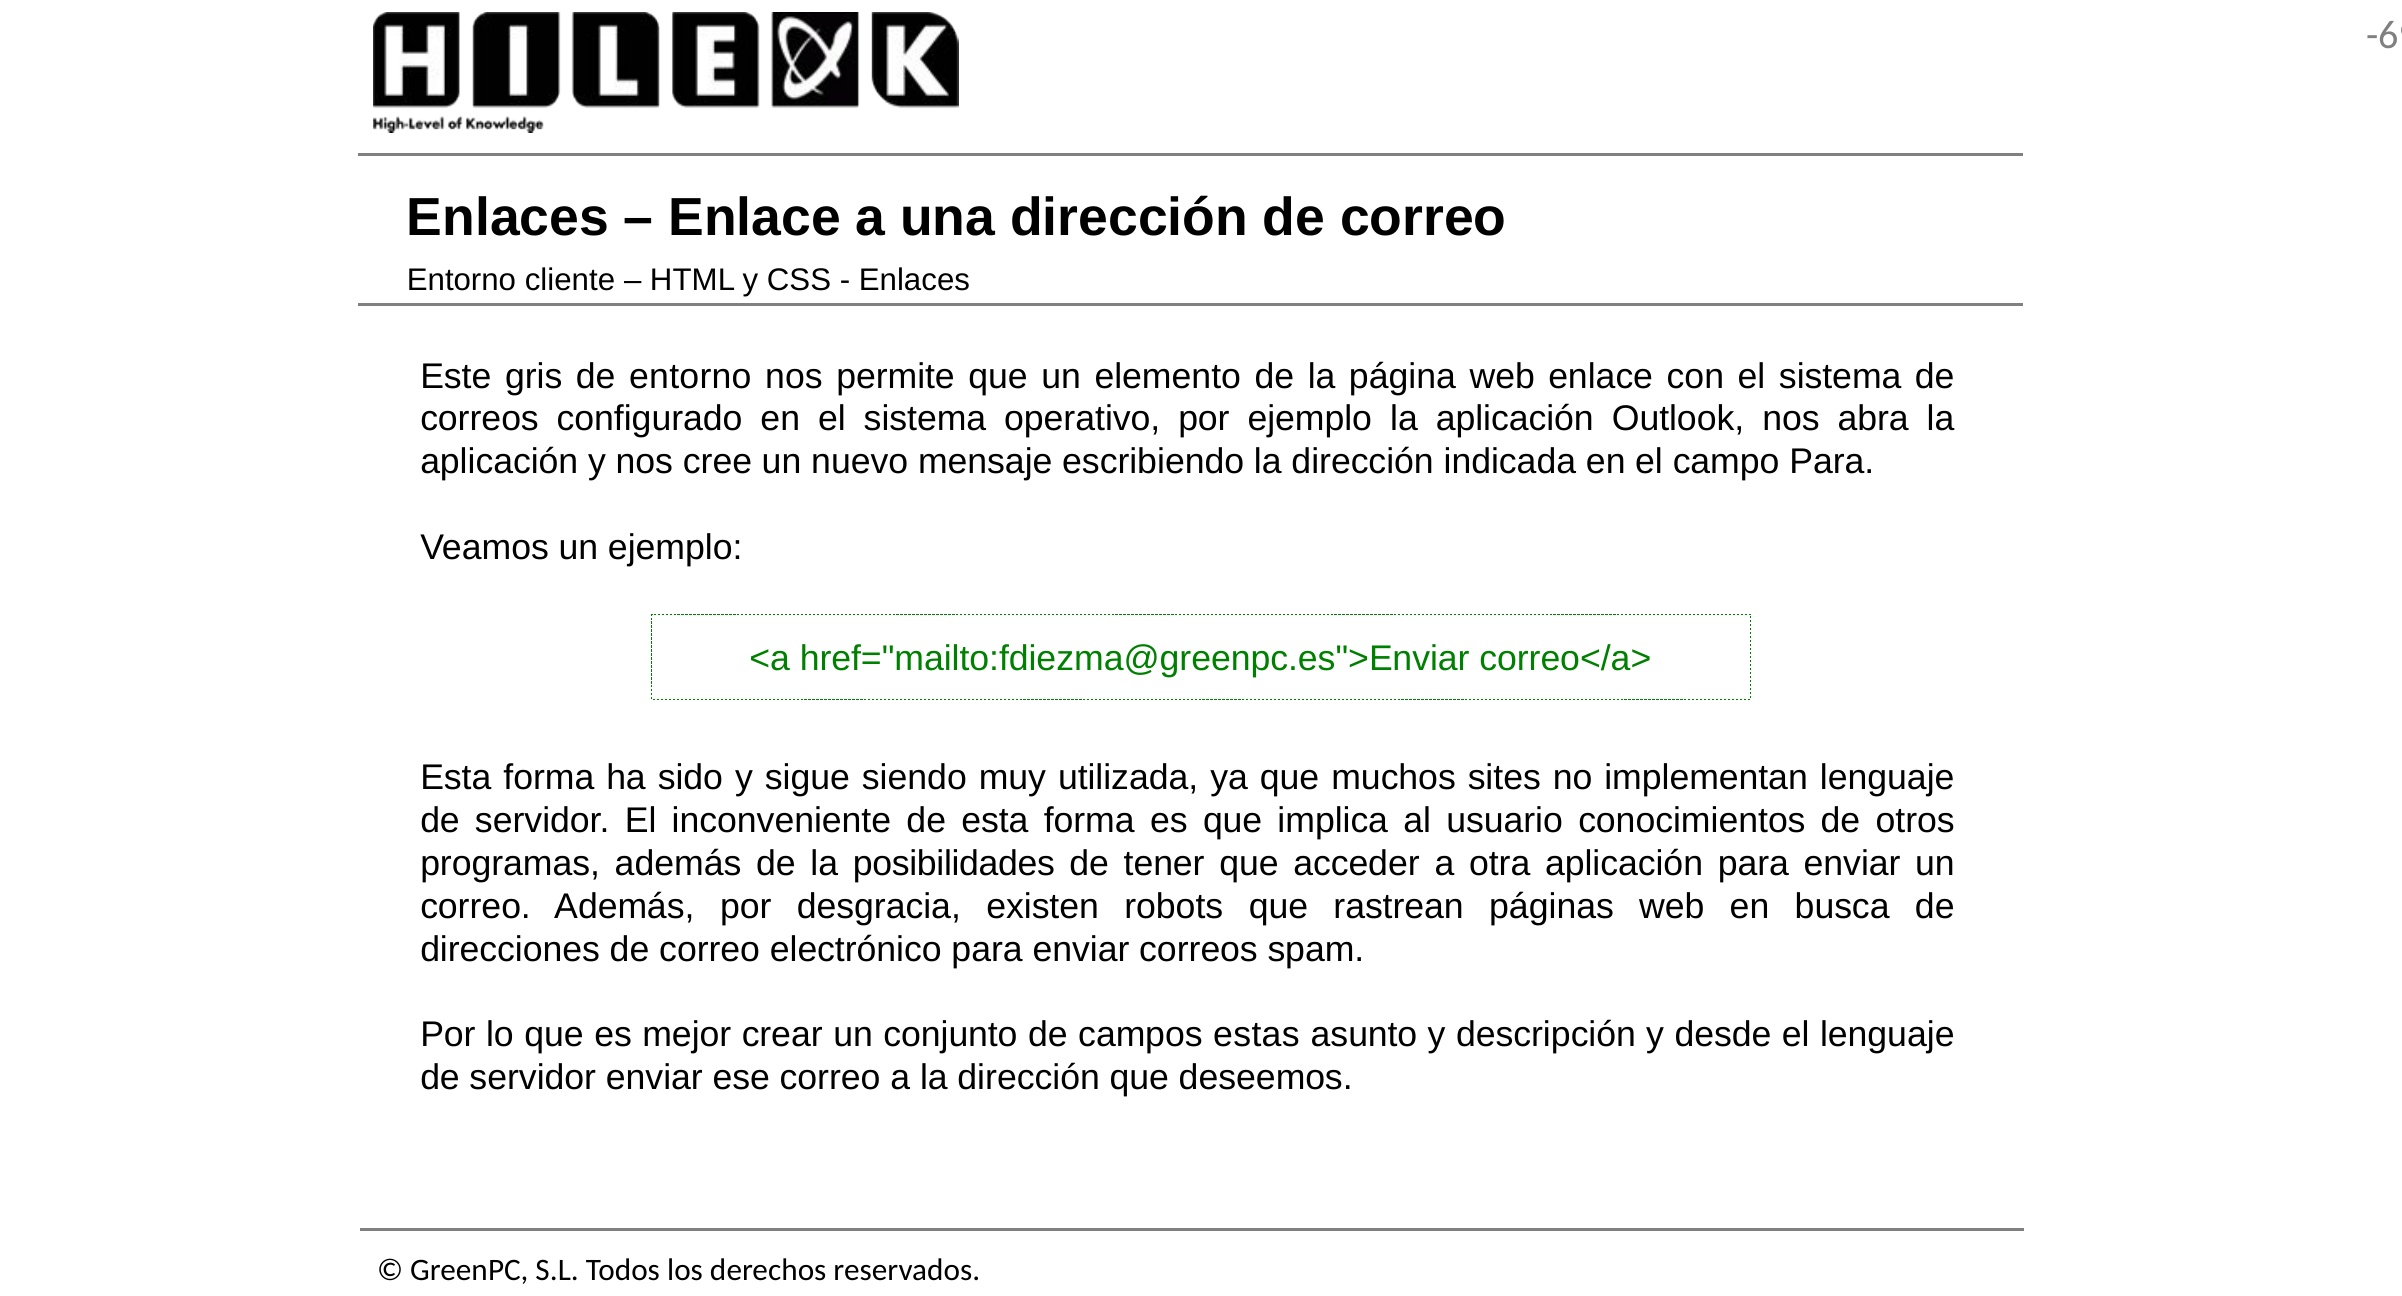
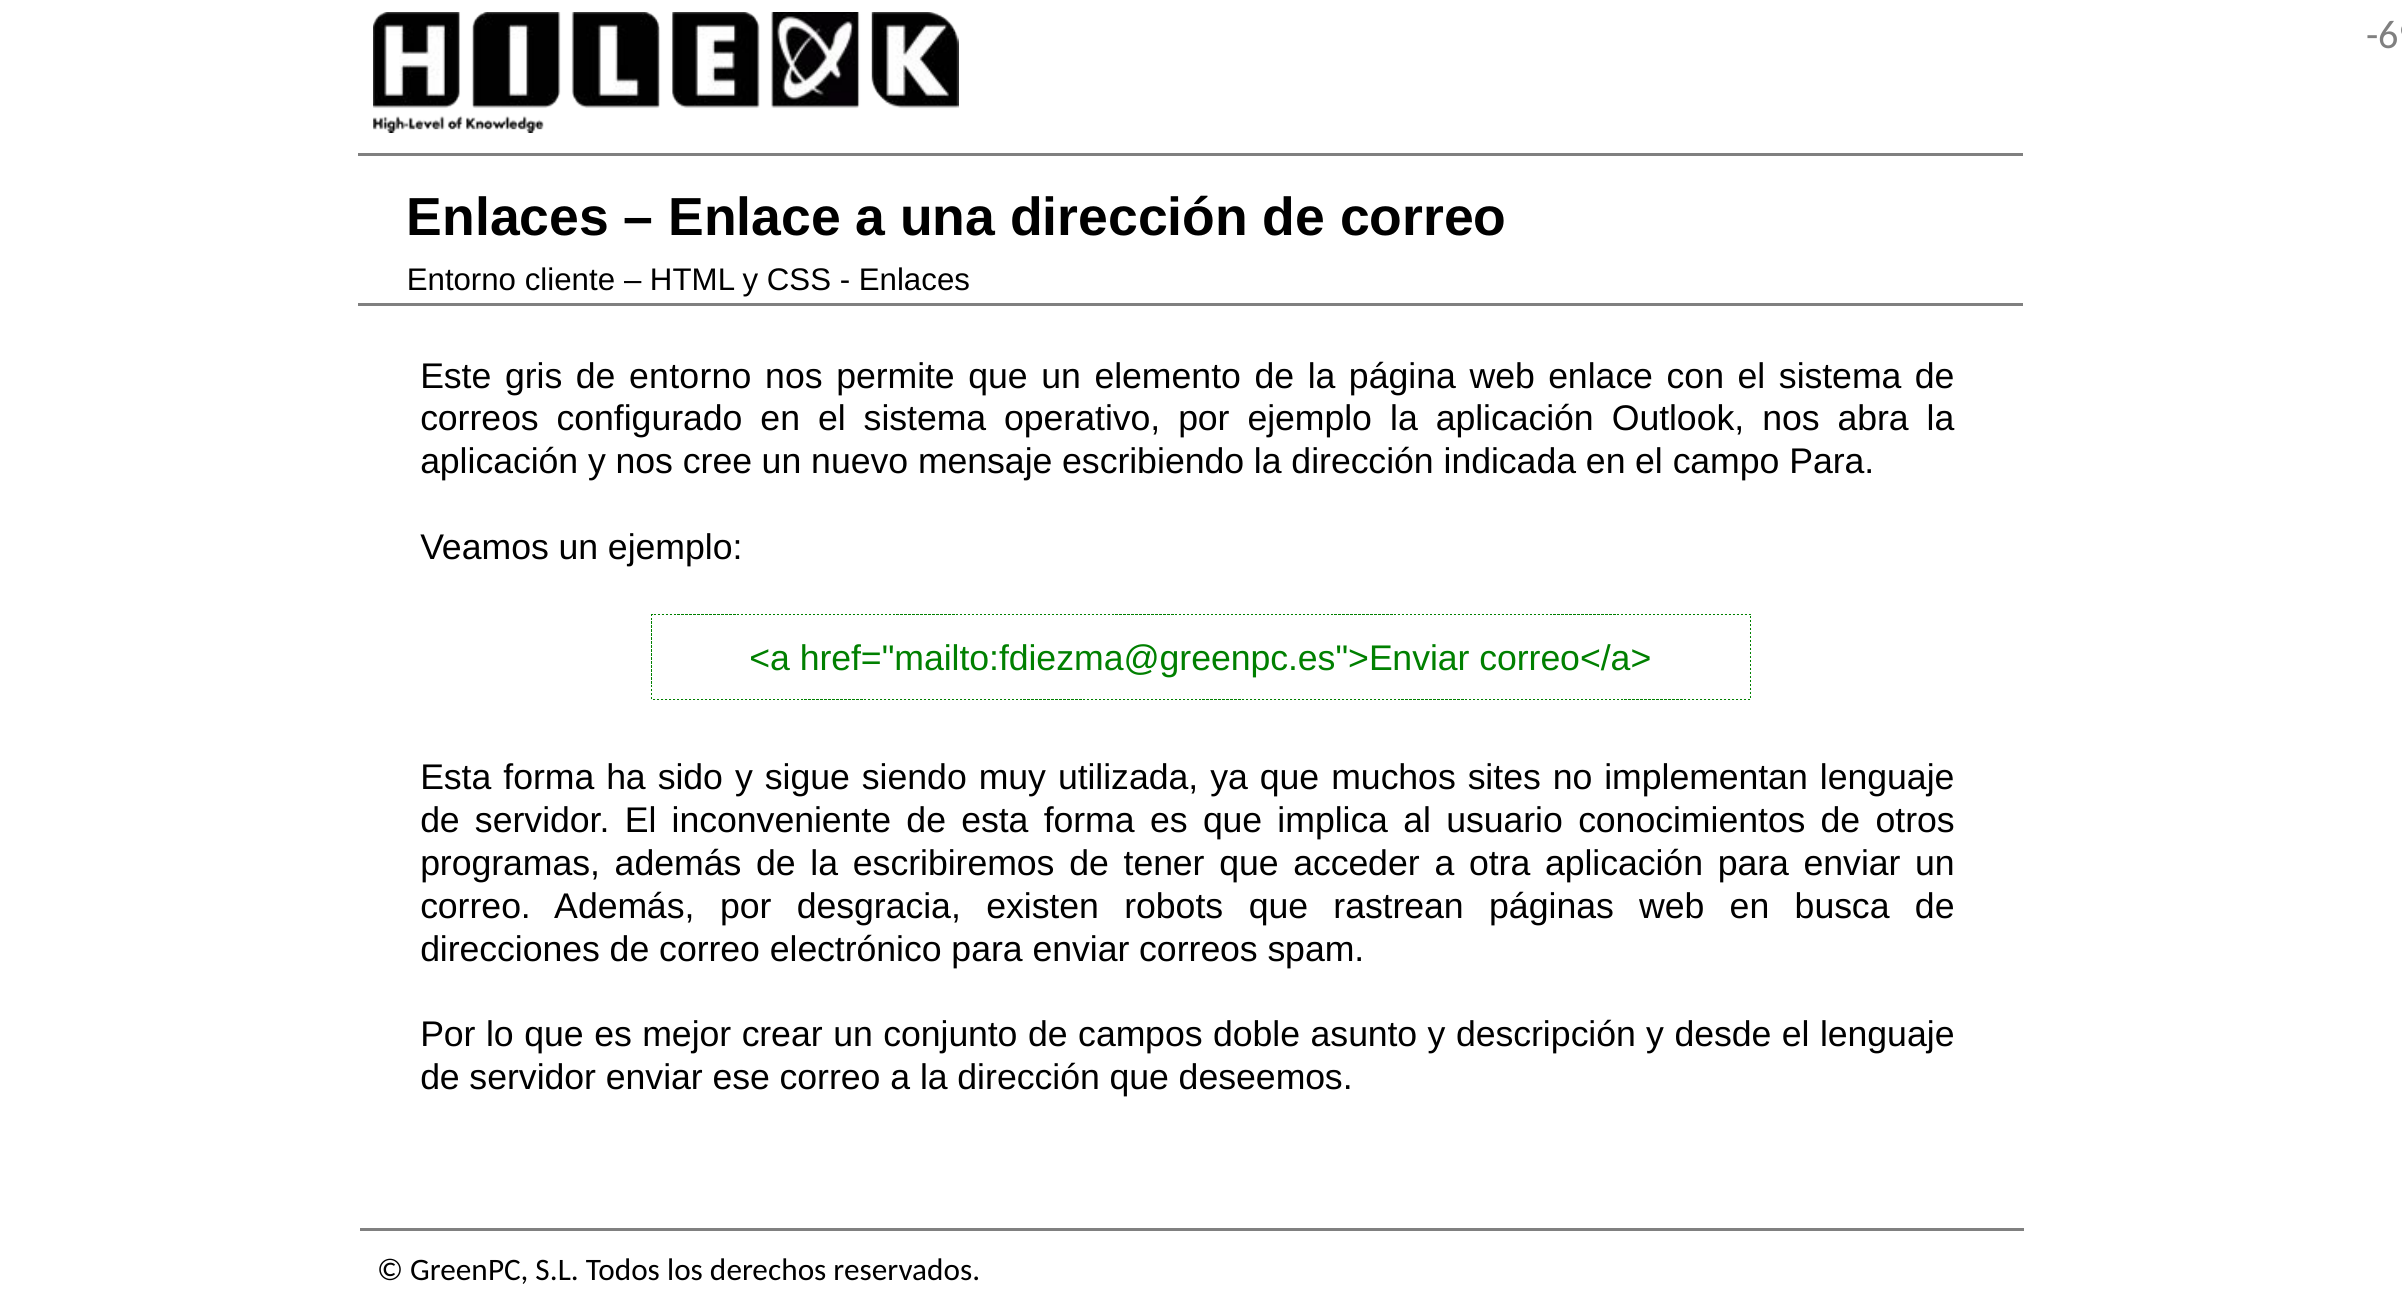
posibilidades: posibilidades -> escribiremos (954, 864)
estas: estas -> doble (1257, 1035)
